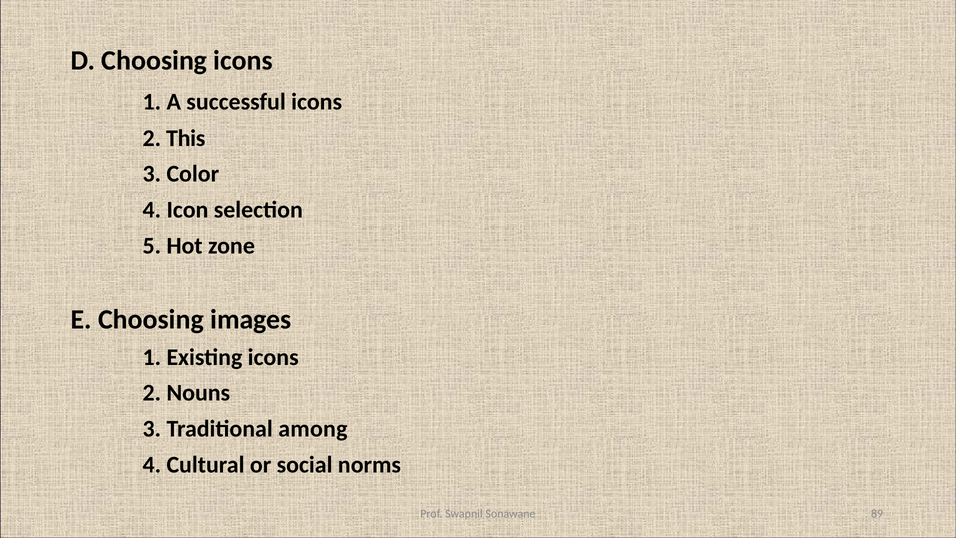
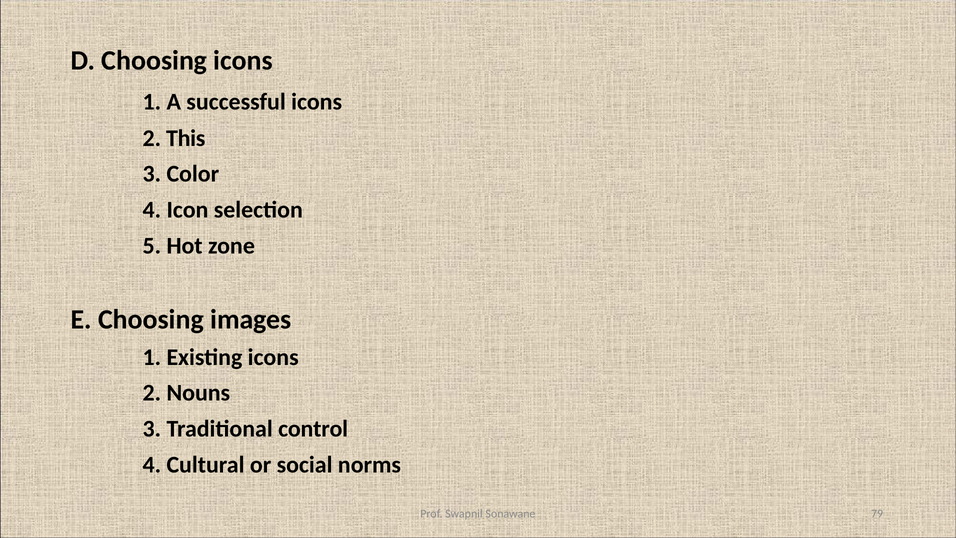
among: among -> control (313, 429)
89: 89 -> 79 (877, 513)
